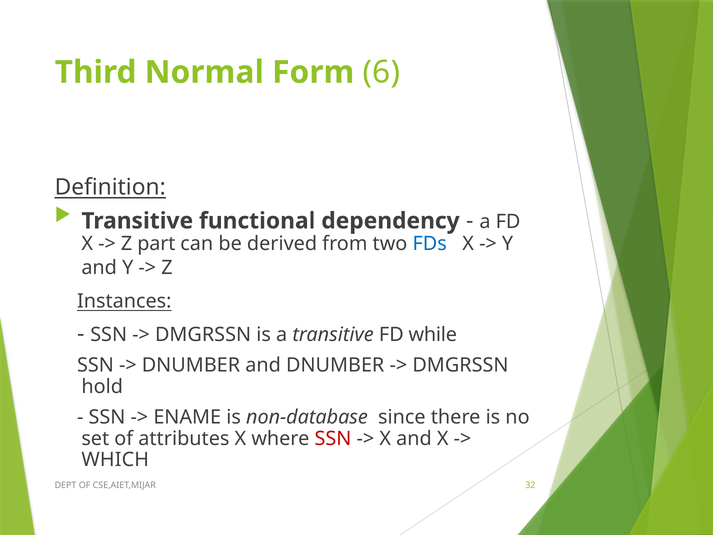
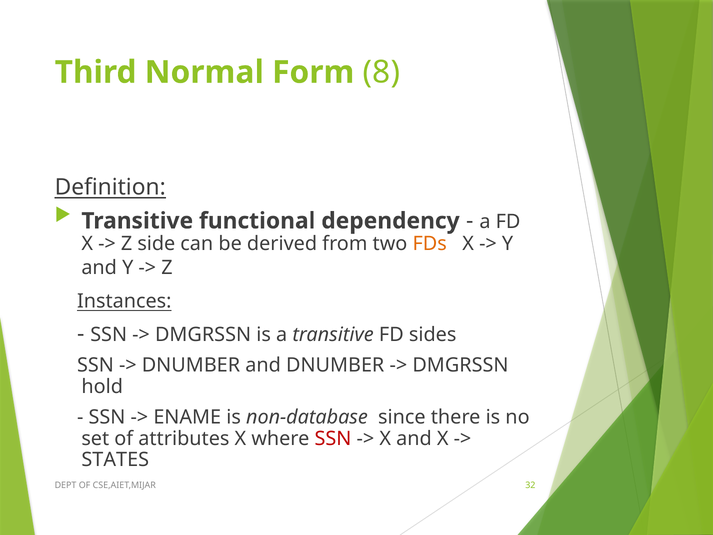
6: 6 -> 8 (381, 72)
part: part -> side (156, 243)
FDs colour: blue -> orange (430, 243)
while: while -> sides (433, 335)
WHICH: WHICH -> STATES (115, 460)
